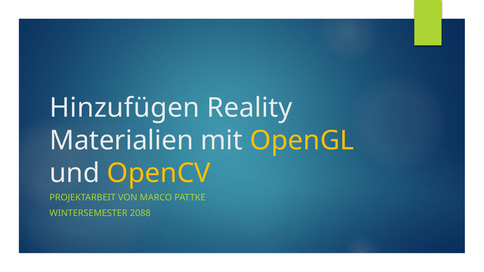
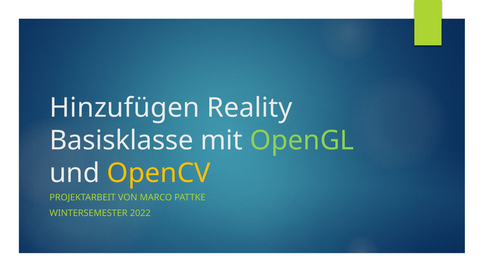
Materialien: Materialien -> Basisklasse (121, 141)
OpenGL colour: yellow -> light green (302, 141)
2088: 2088 -> 2022 (140, 213)
